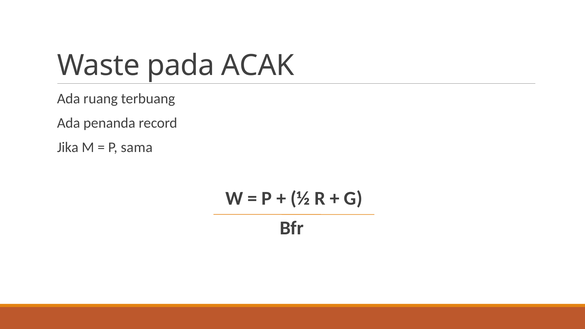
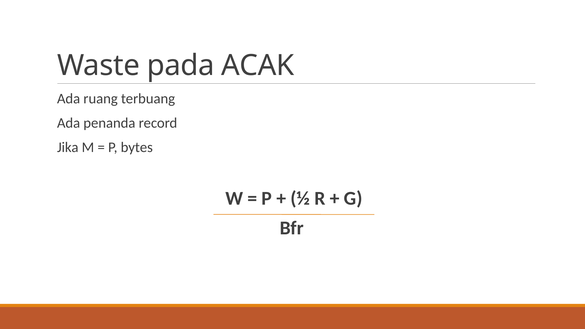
sama: sama -> bytes (137, 147)
